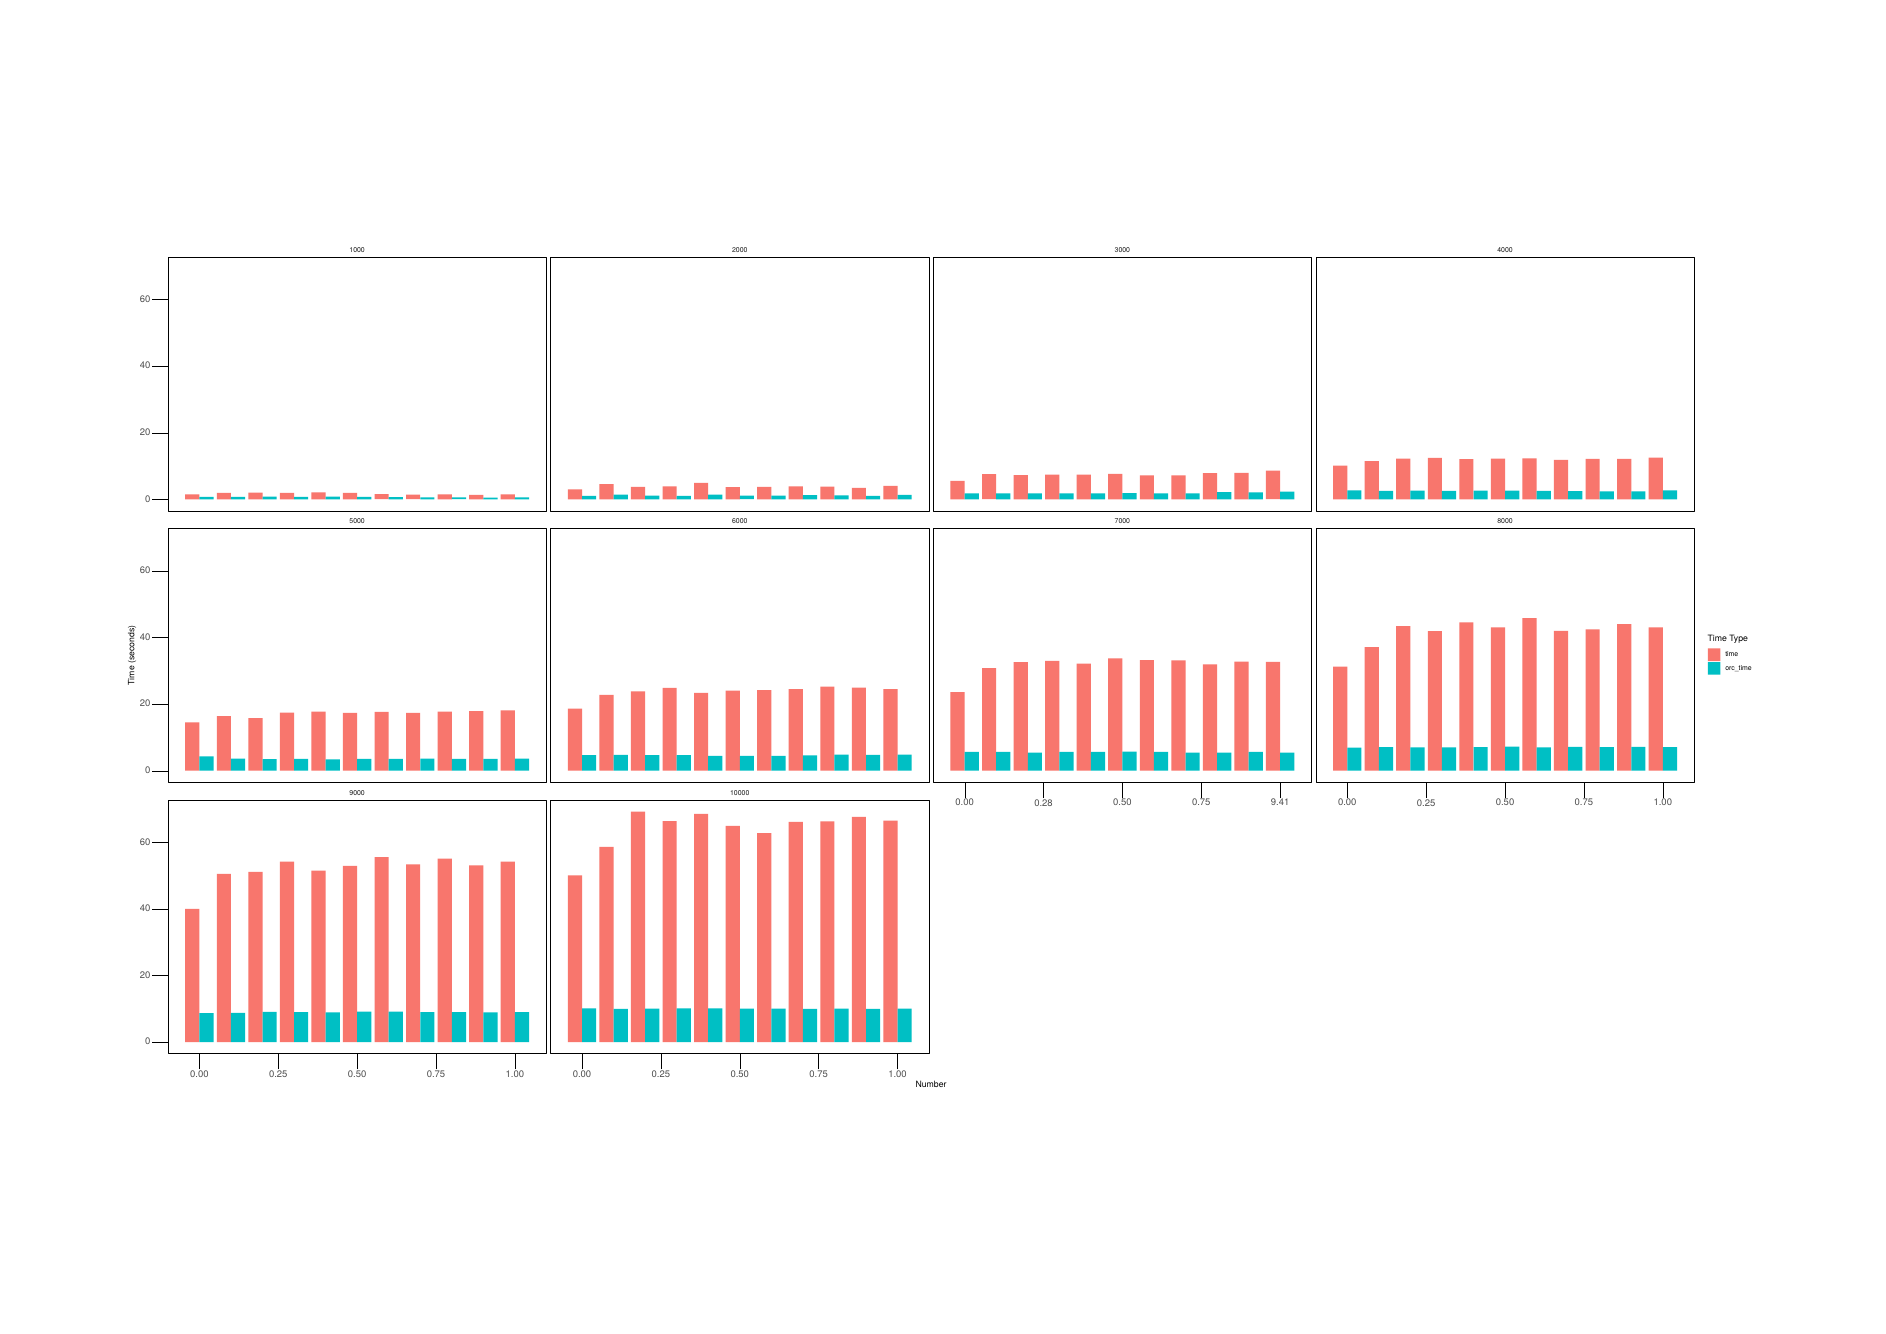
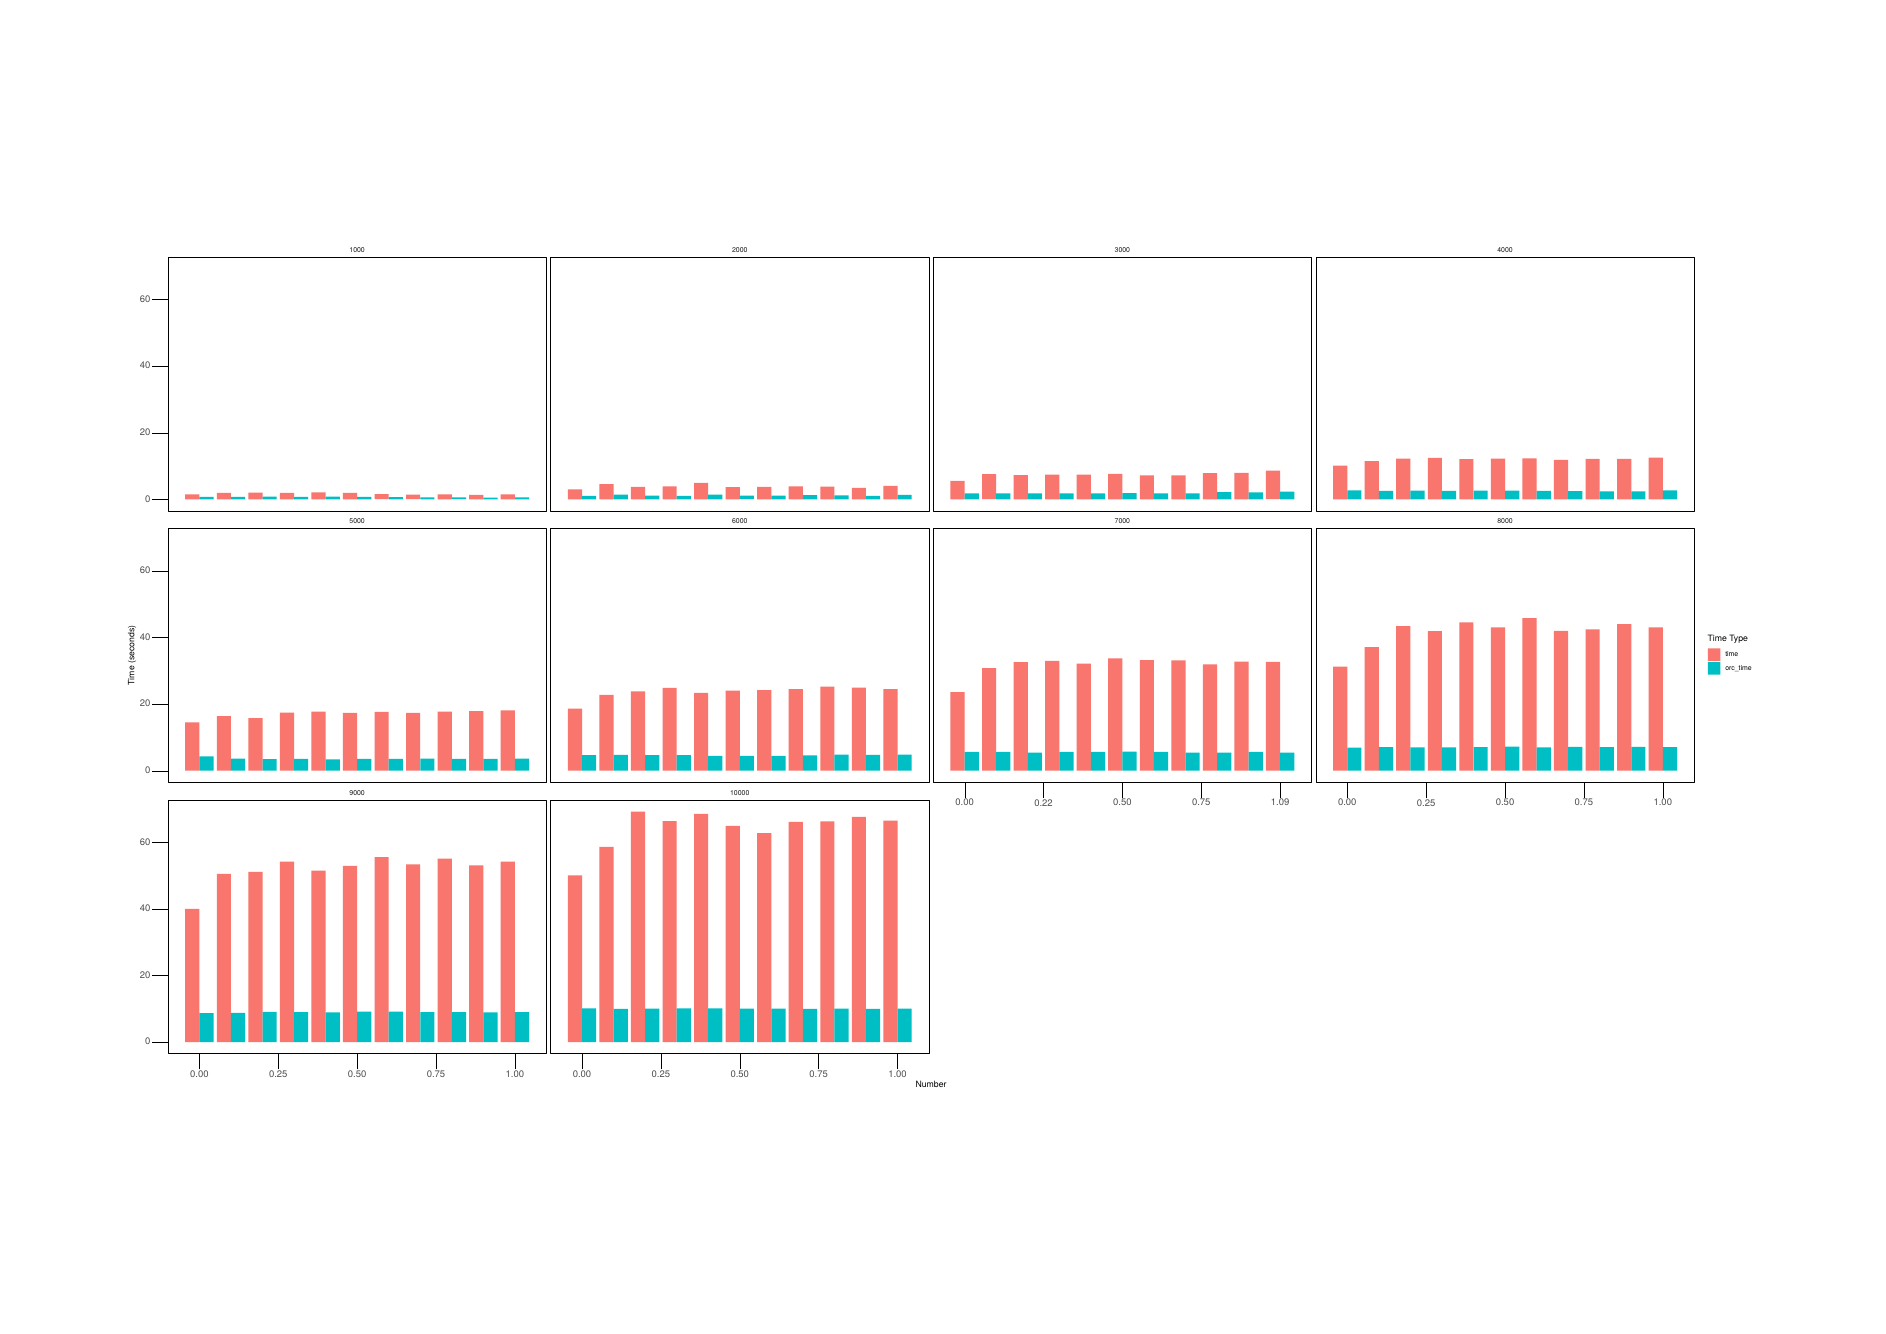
0.28: 0.28 -> 0.22 (1044, 802)
9.41: 9.41 -> 1.09 (1280, 802)
